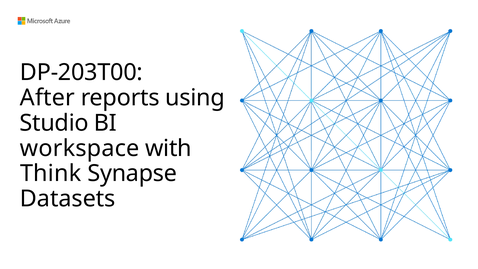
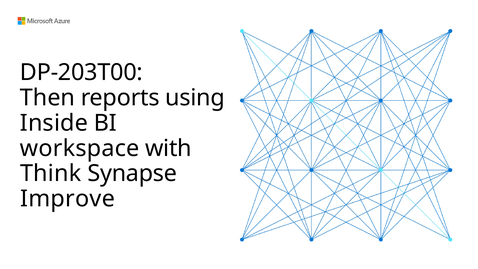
After: After -> Then (48, 98)
Studio: Studio -> Inside (54, 123)
Datasets: Datasets -> Improve (68, 199)
